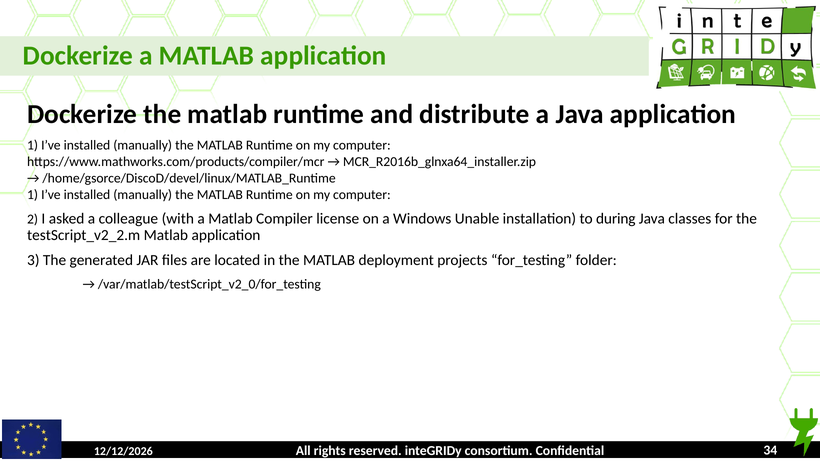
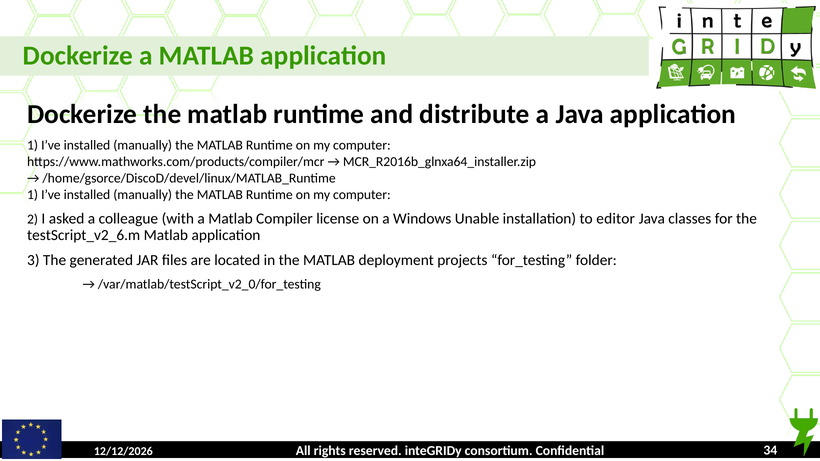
during: during -> editor (616, 219)
testScript_v2_2.m: testScript_v2_2.m -> testScript_v2_6.m (84, 235)
